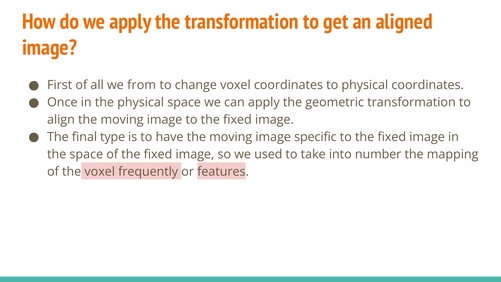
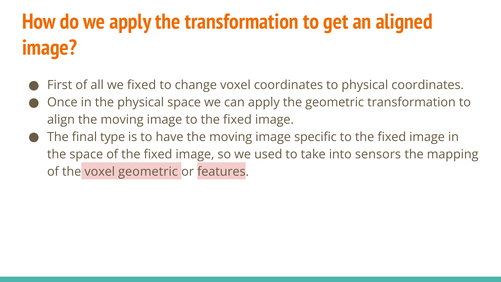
we from: from -> fixed (142, 85)
number: number -> sensors (378, 154)
voxel frequently: frequently -> geometric (148, 171)
